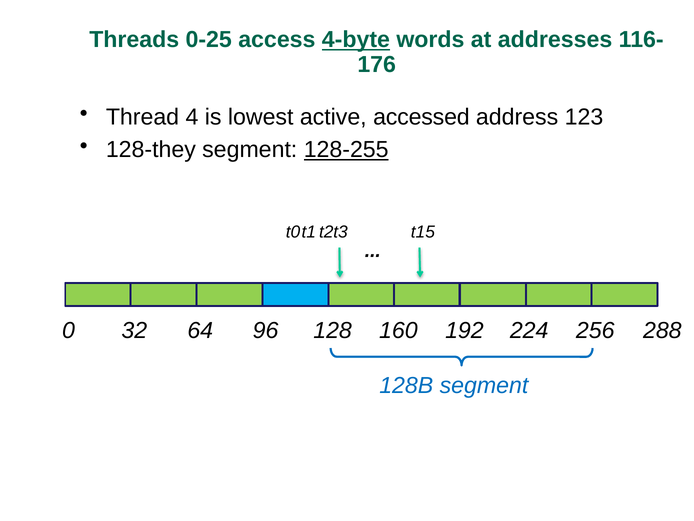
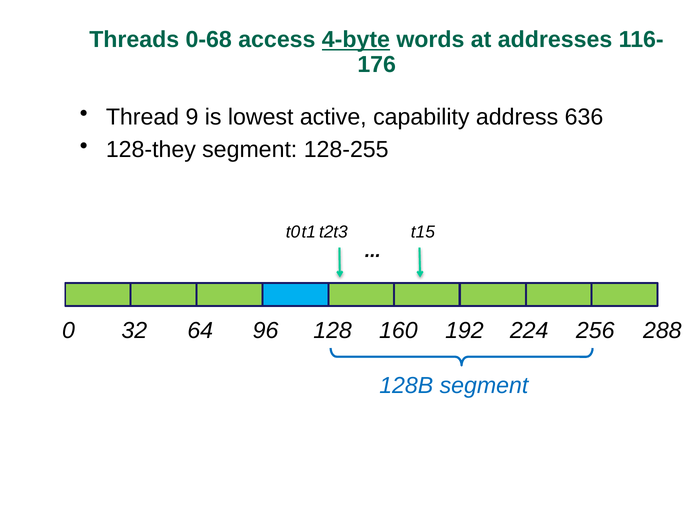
0-25: 0-25 -> 0-68 (209, 40)
4: 4 -> 9 (192, 117)
accessed: accessed -> capability (421, 117)
123: 123 -> 636 (584, 117)
128-255 underline: present -> none (346, 150)
